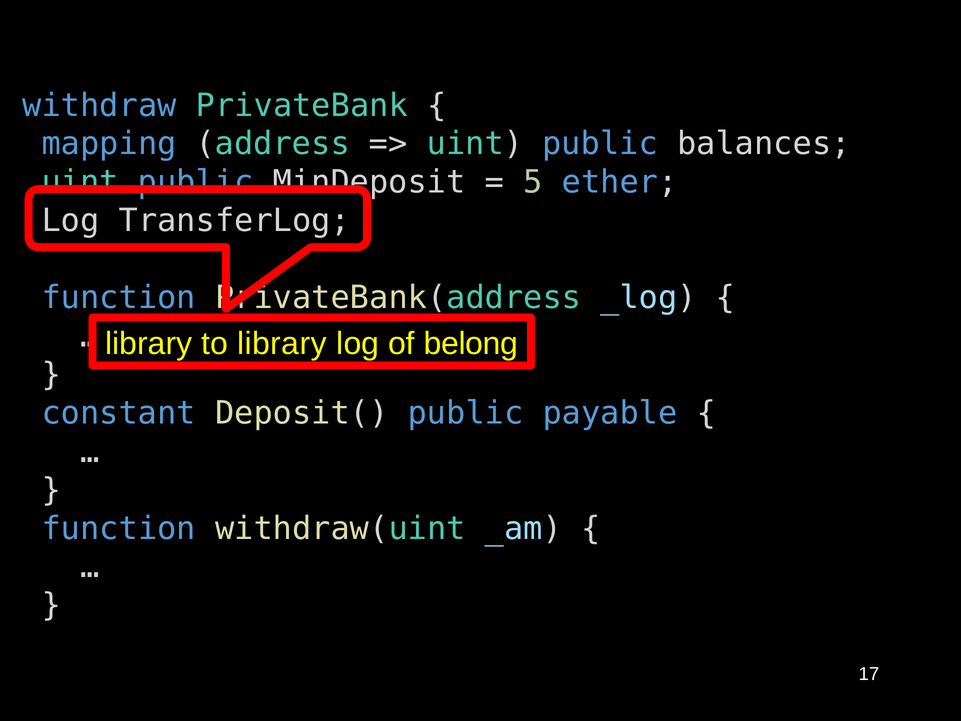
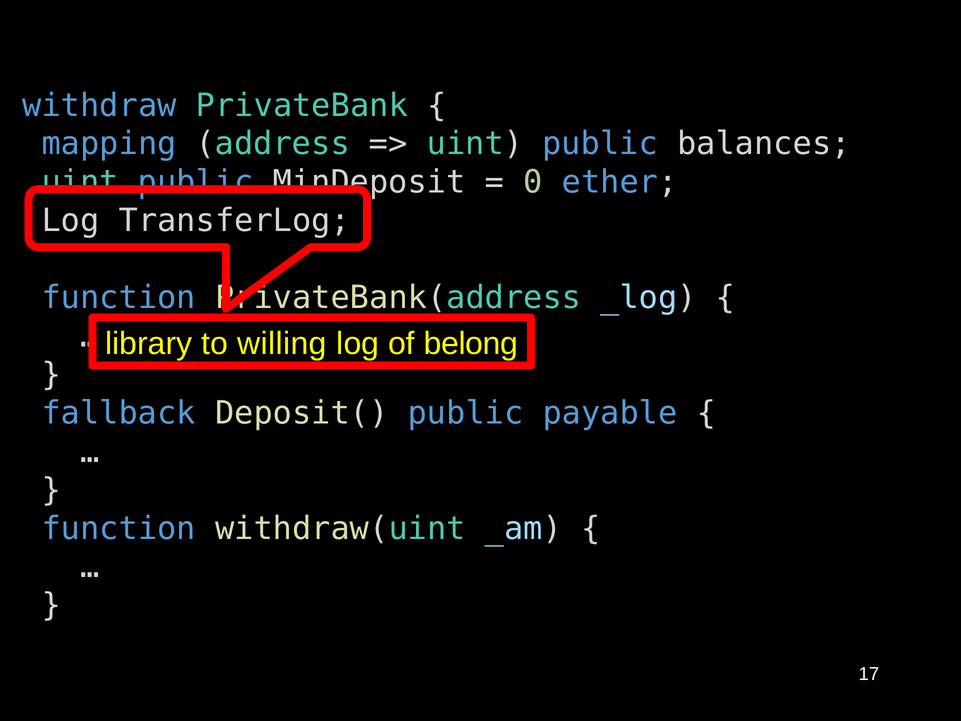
5: 5 -> 0 (533, 182)
to library: library -> willing (282, 343)
constant: constant -> fallback (119, 413)
